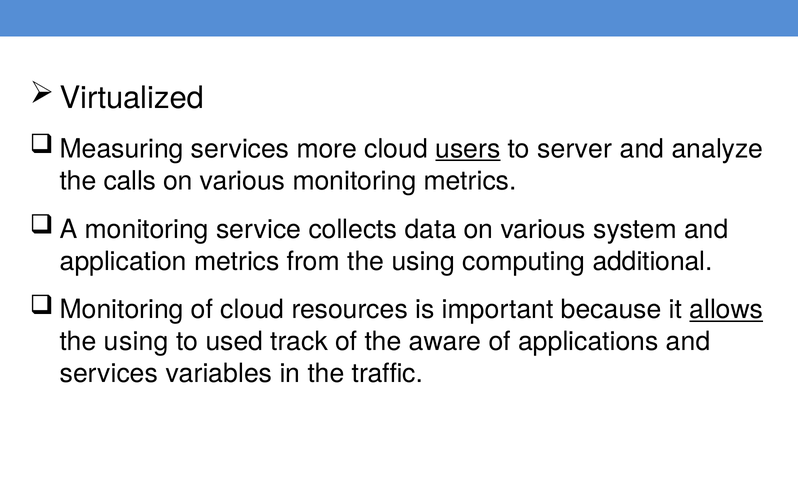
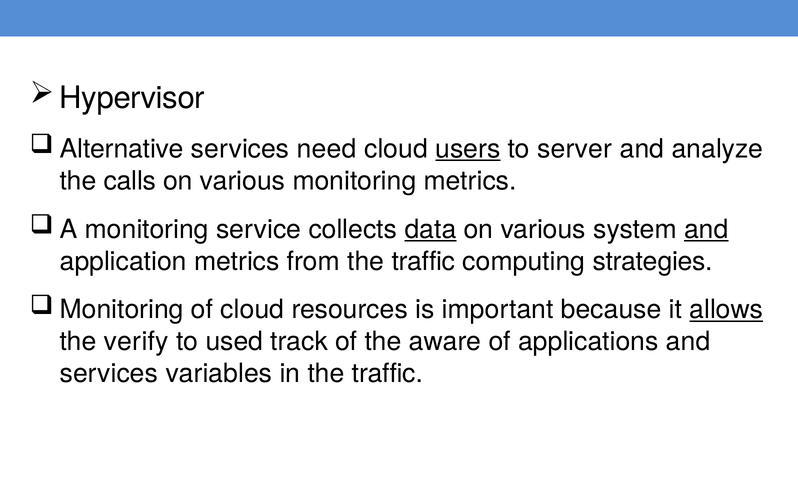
Virtualized: Virtualized -> Hypervisor (132, 98)
Measuring: Measuring -> Alternative (122, 149)
more: more -> need (327, 149)
data underline: none -> present (430, 230)
and underline: none -> present (706, 230)
from the using: using -> traffic (423, 262)
additional: additional -> strategies (653, 262)
using: using -> verify (136, 342)
